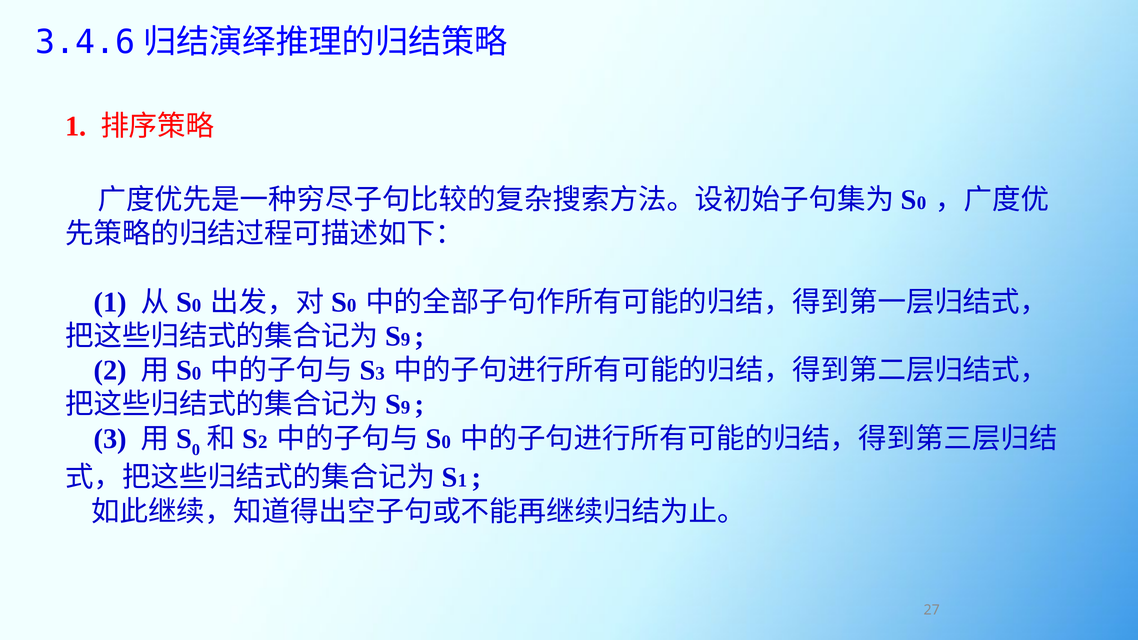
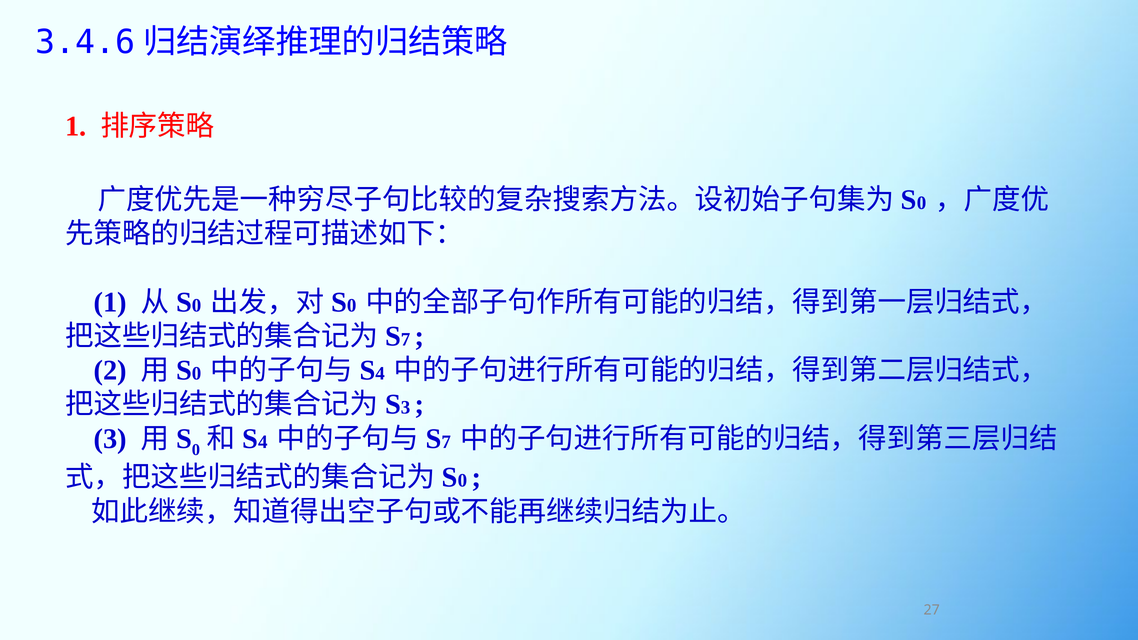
9: 9 -> 7 (406, 340)
3: 3 -> 4 (380, 374)
9: 9 -> 3 (406, 408)
2: 2 -> 4 (263, 442)
0: 0 -> 7 (446, 442)
1: 1 -> 0 (462, 481)
